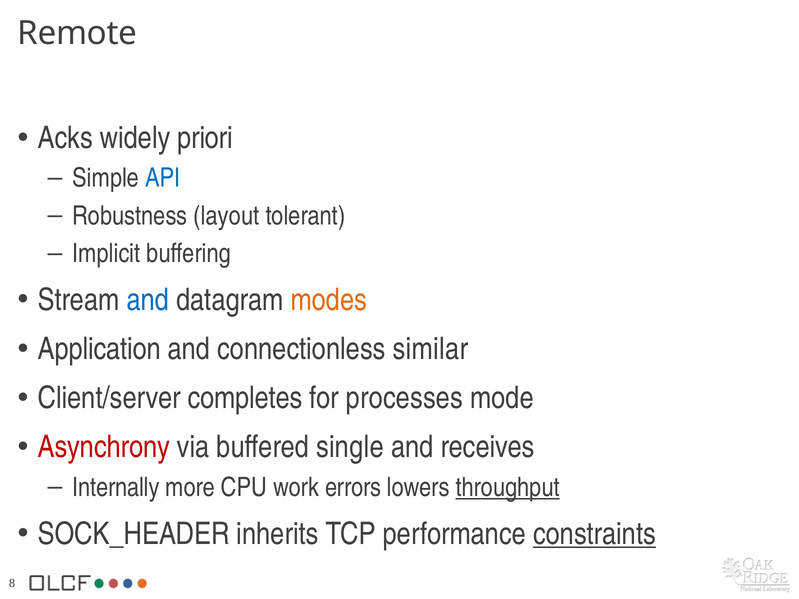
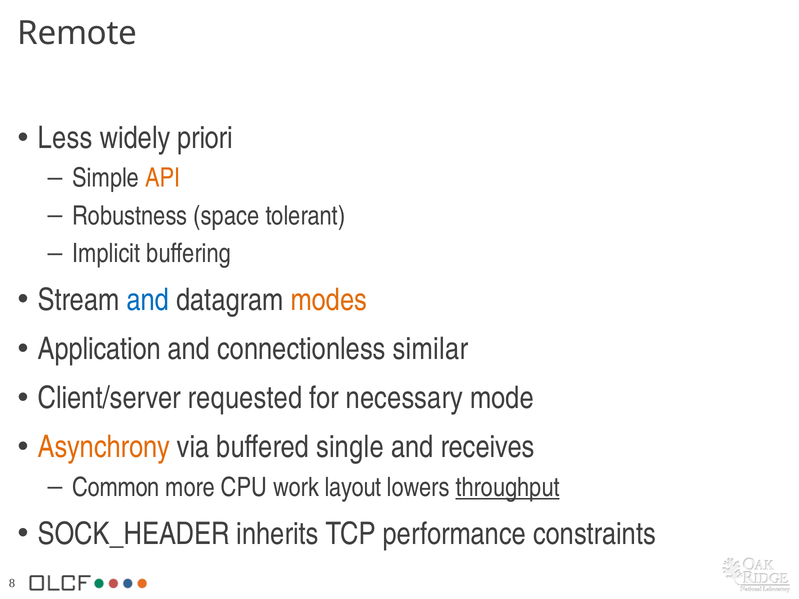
Acks: Acks -> Less (65, 138)
API colour: blue -> orange (163, 178)
layout: layout -> space (226, 216)
completes: completes -> requested (245, 398)
processes: processes -> necessary (404, 398)
Asynchrony colour: red -> orange (104, 447)
Internally: Internally -> Common (116, 487)
errors: errors -> layout (353, 487)
constraints underline: present -> none (594, 534)
